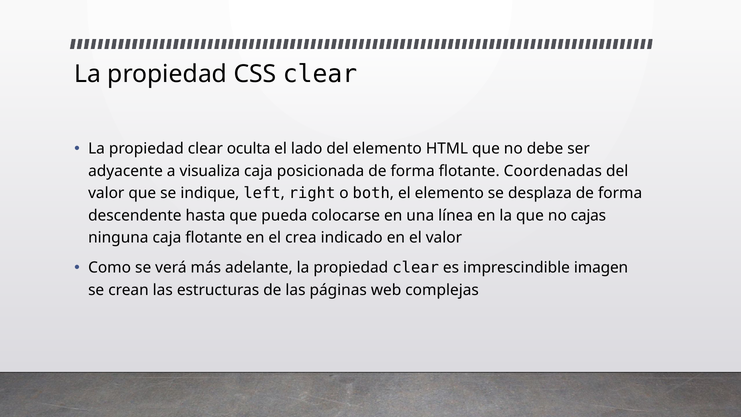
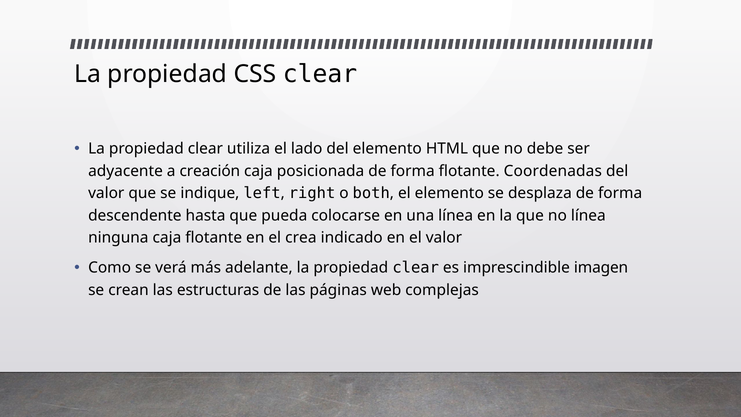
oculta: oculta -> utiliza (249, 149)
visualiza: visualiza -> creación (210, 171)
no cajas: cajas -> línea (588, 216)
